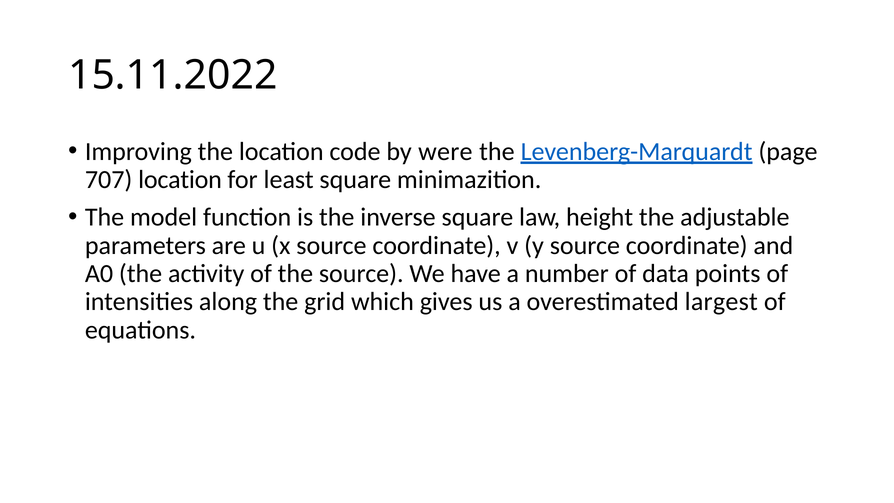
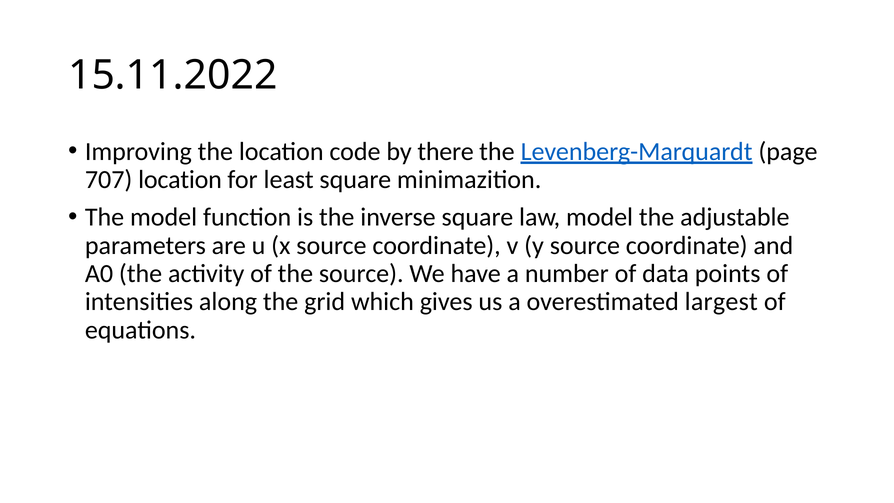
were: were -> there (446, 152)
law height: height -> model (600, 217)
